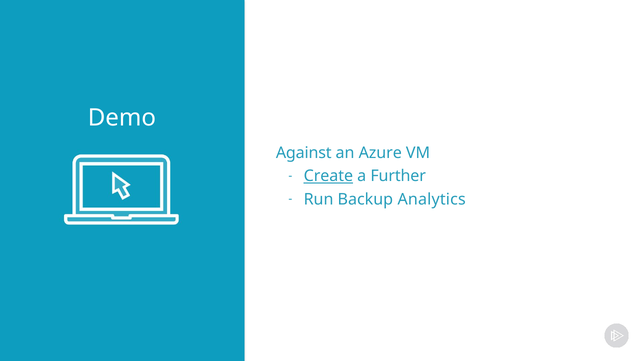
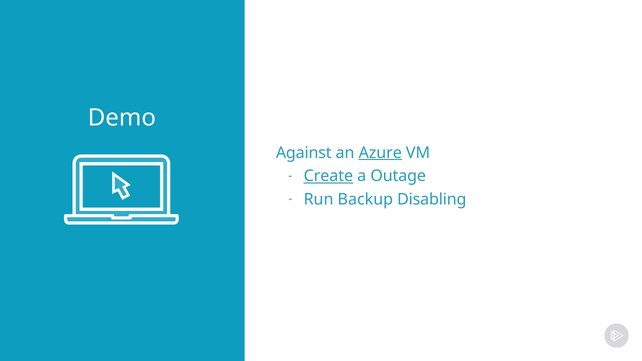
Azure underline: none -> present (380, 153)
Further: Further -> Outage (398, 176)
Analytics: Analytics -> Disabling (432, 199)
